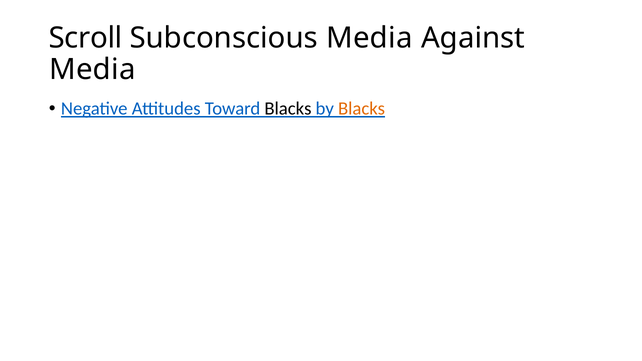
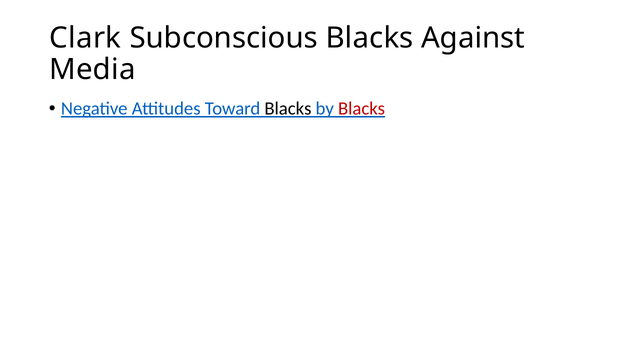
Scroll: Scroll -> Clark (85, 38)
Subconscious Media: Media -> Blacks (370, 38)
Blacks colour: orange -> red (362, 109)
